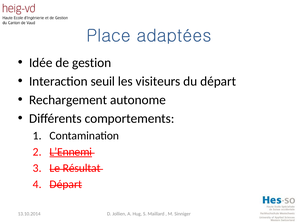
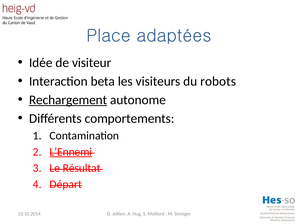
gestion: gestion -> visiteur (92, 63)
seuil: seuil -> beta (103, 81)
du départ: départ -> robots (218, 81)
Rechargement underline: none -> present (68, 100)
